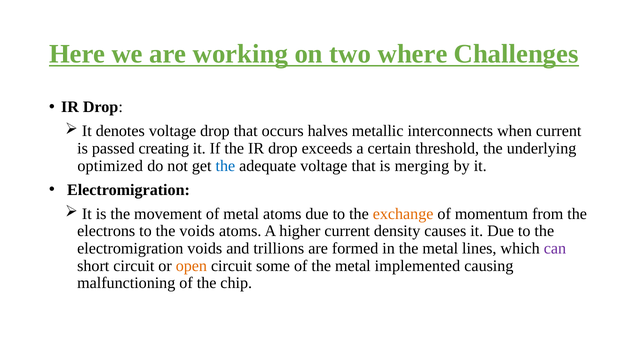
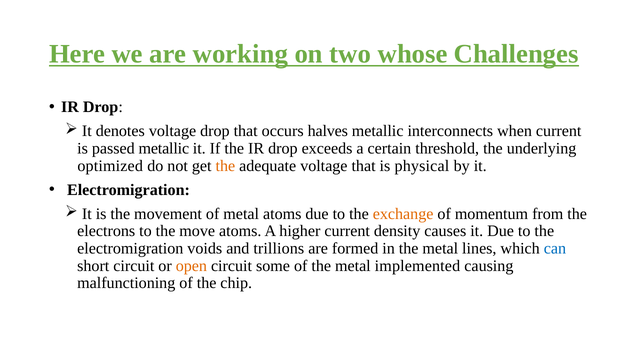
where: where -> whose (413, 54)
passed creating: creating -> metallic (164, 149)
the colour: blue -> orange (225, 166)
merging: merging -> physical (422, 166)
the voids: voids -> move (197, 232)
can colour: purple -> blue (555, 249)
